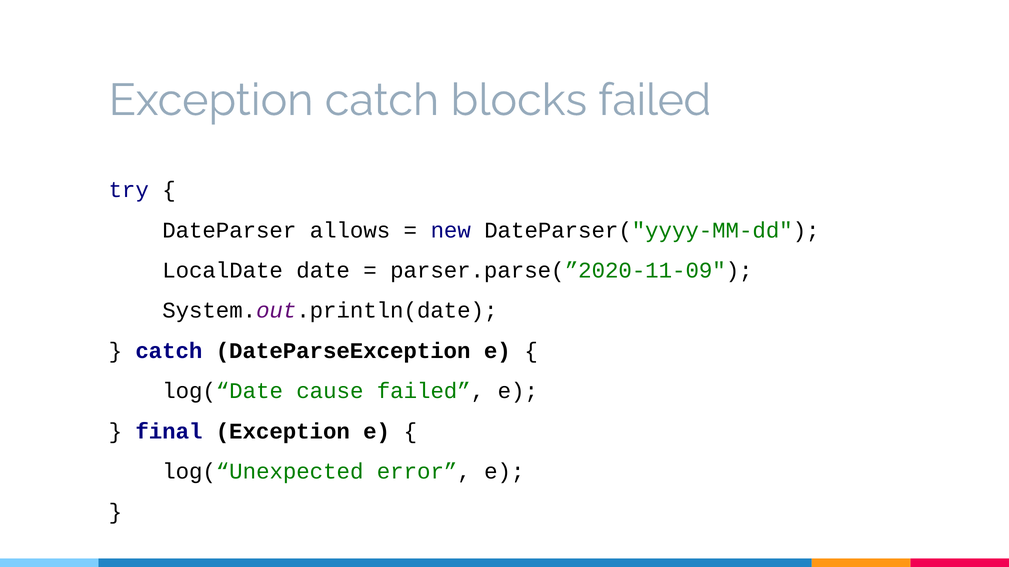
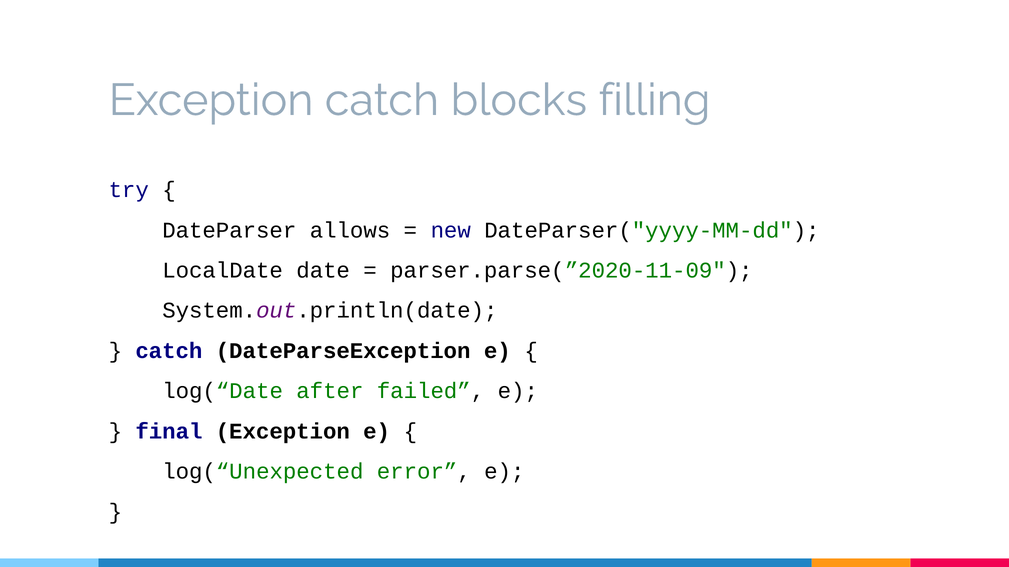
blocks failed: failed -> filling (655, 100)
cause: cause -> after (330, 391)
